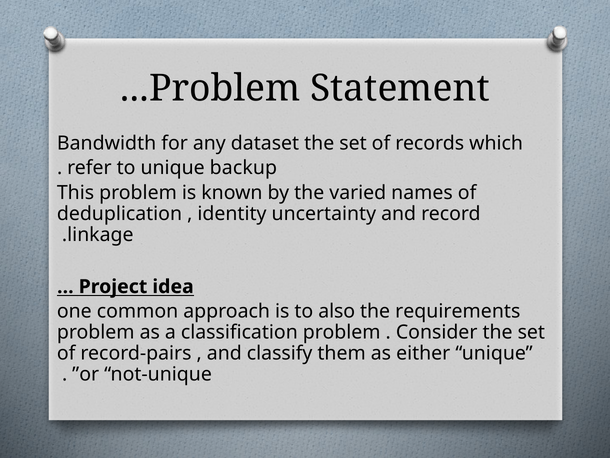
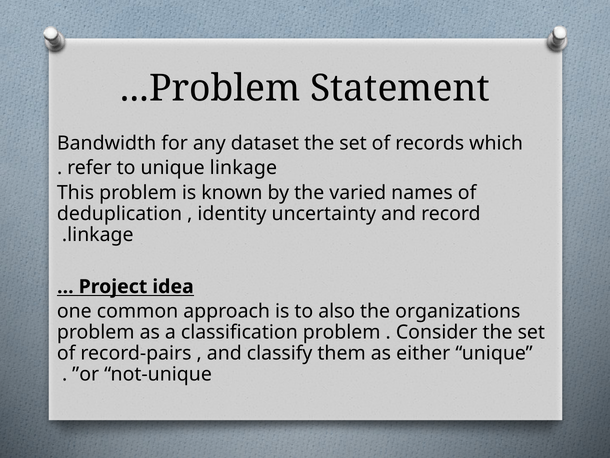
unique backup: backup -> linkage (243, 168)
requirements: requirements -> organizations (458, 311)
